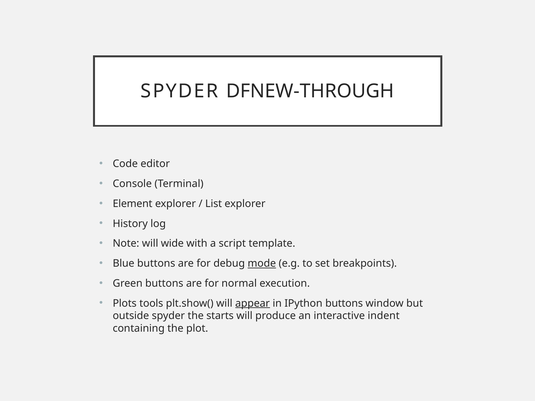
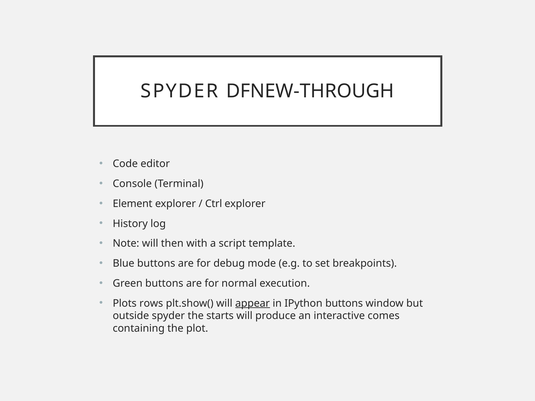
List: List -> Ctrl (214, 204)
wide: wide -> then (172, 244)
mode underline: present -> none (262, 264)
tools: tools -> rows (151, 303)
indent: indent -> comes (384, 316)
